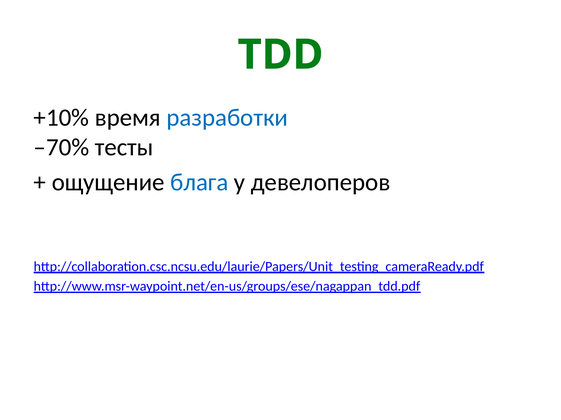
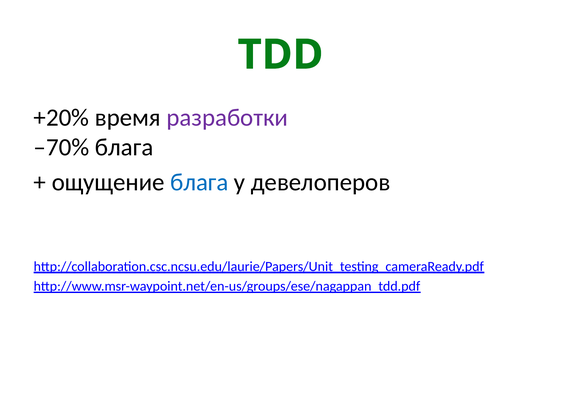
+10%: +10% -> +20% (61, 118)
разработки colour: blue -> purple (227, 118)
–70% тесты: тесты -> блага (124, 148)
